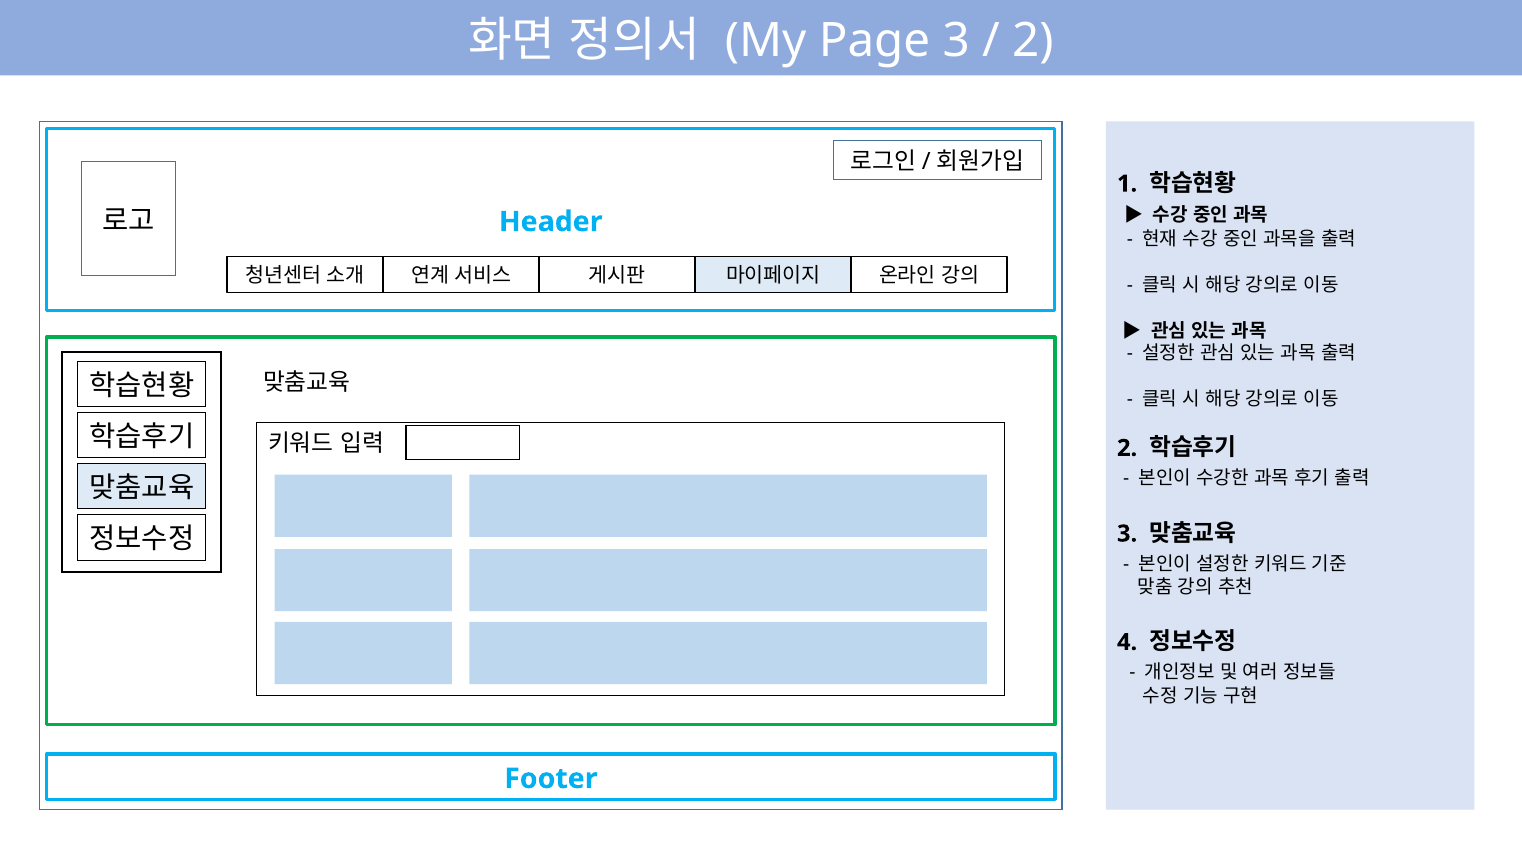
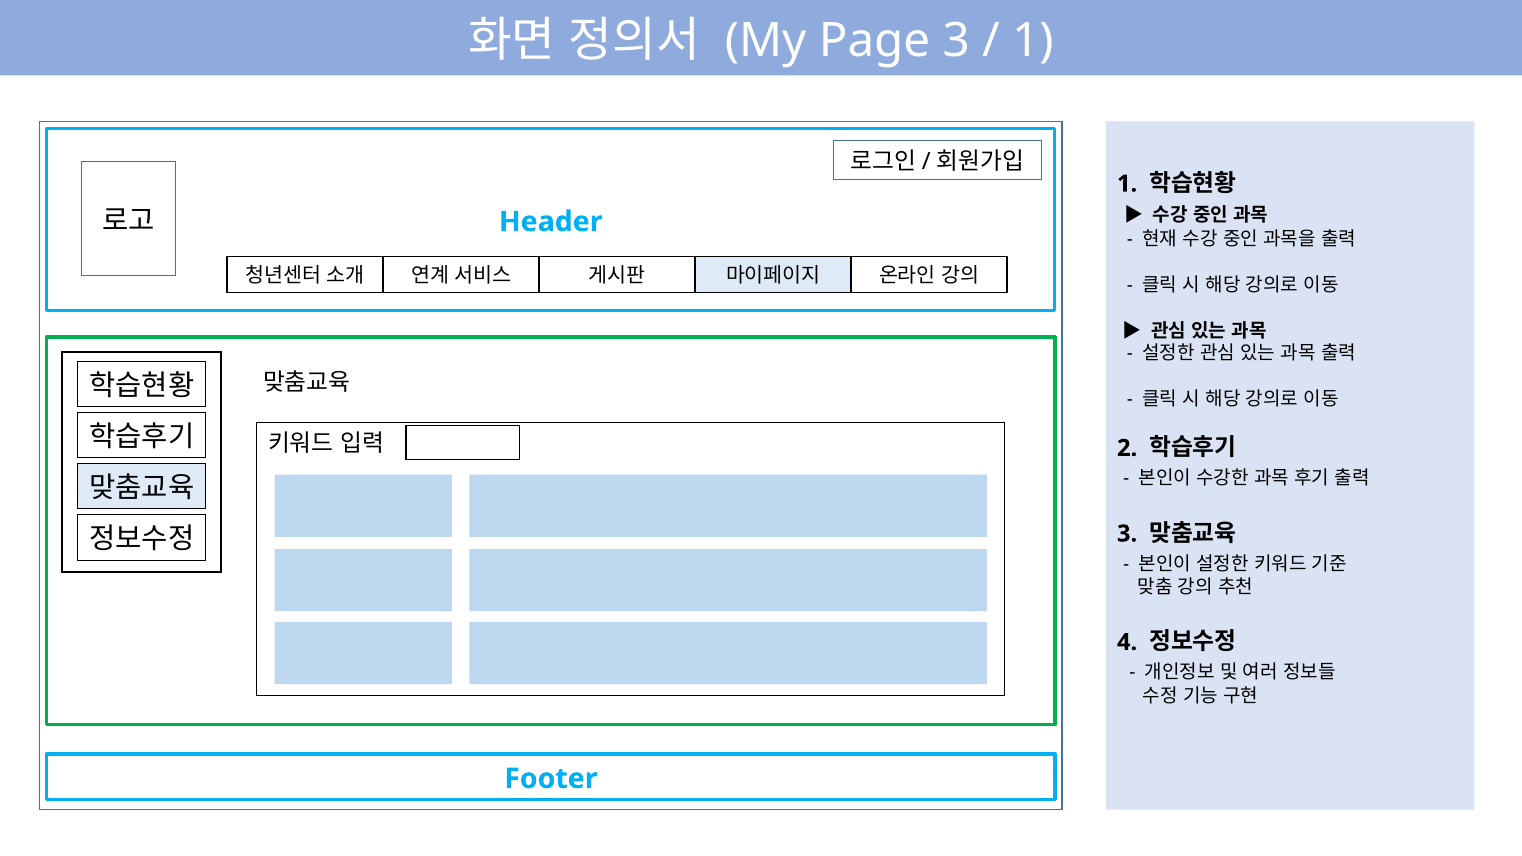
2: 2 -> 1 (1033, 41)
